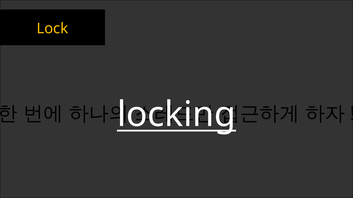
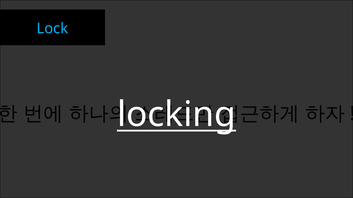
Lock colour: yellow -> light blue (52, 29)
